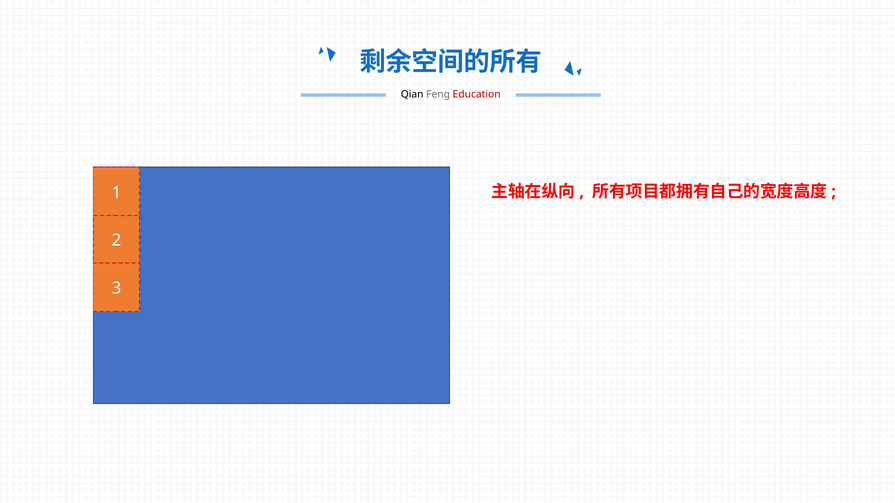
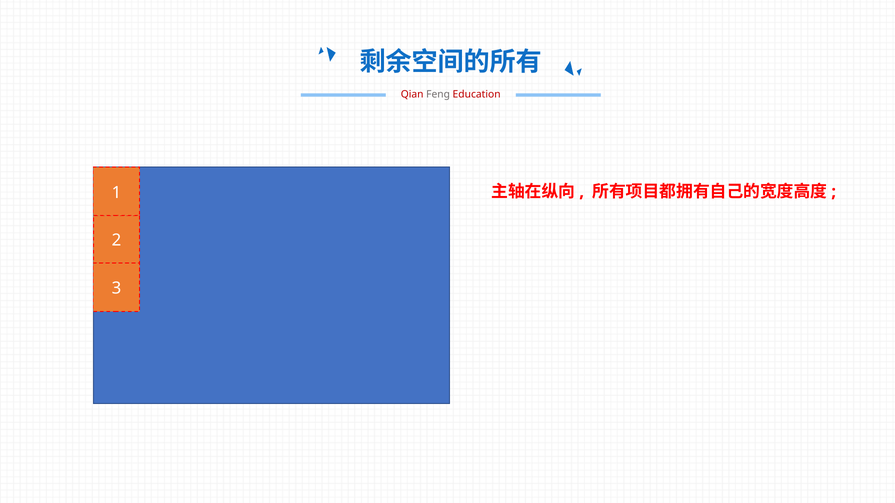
Qian colour: black -> red (412, 95)
